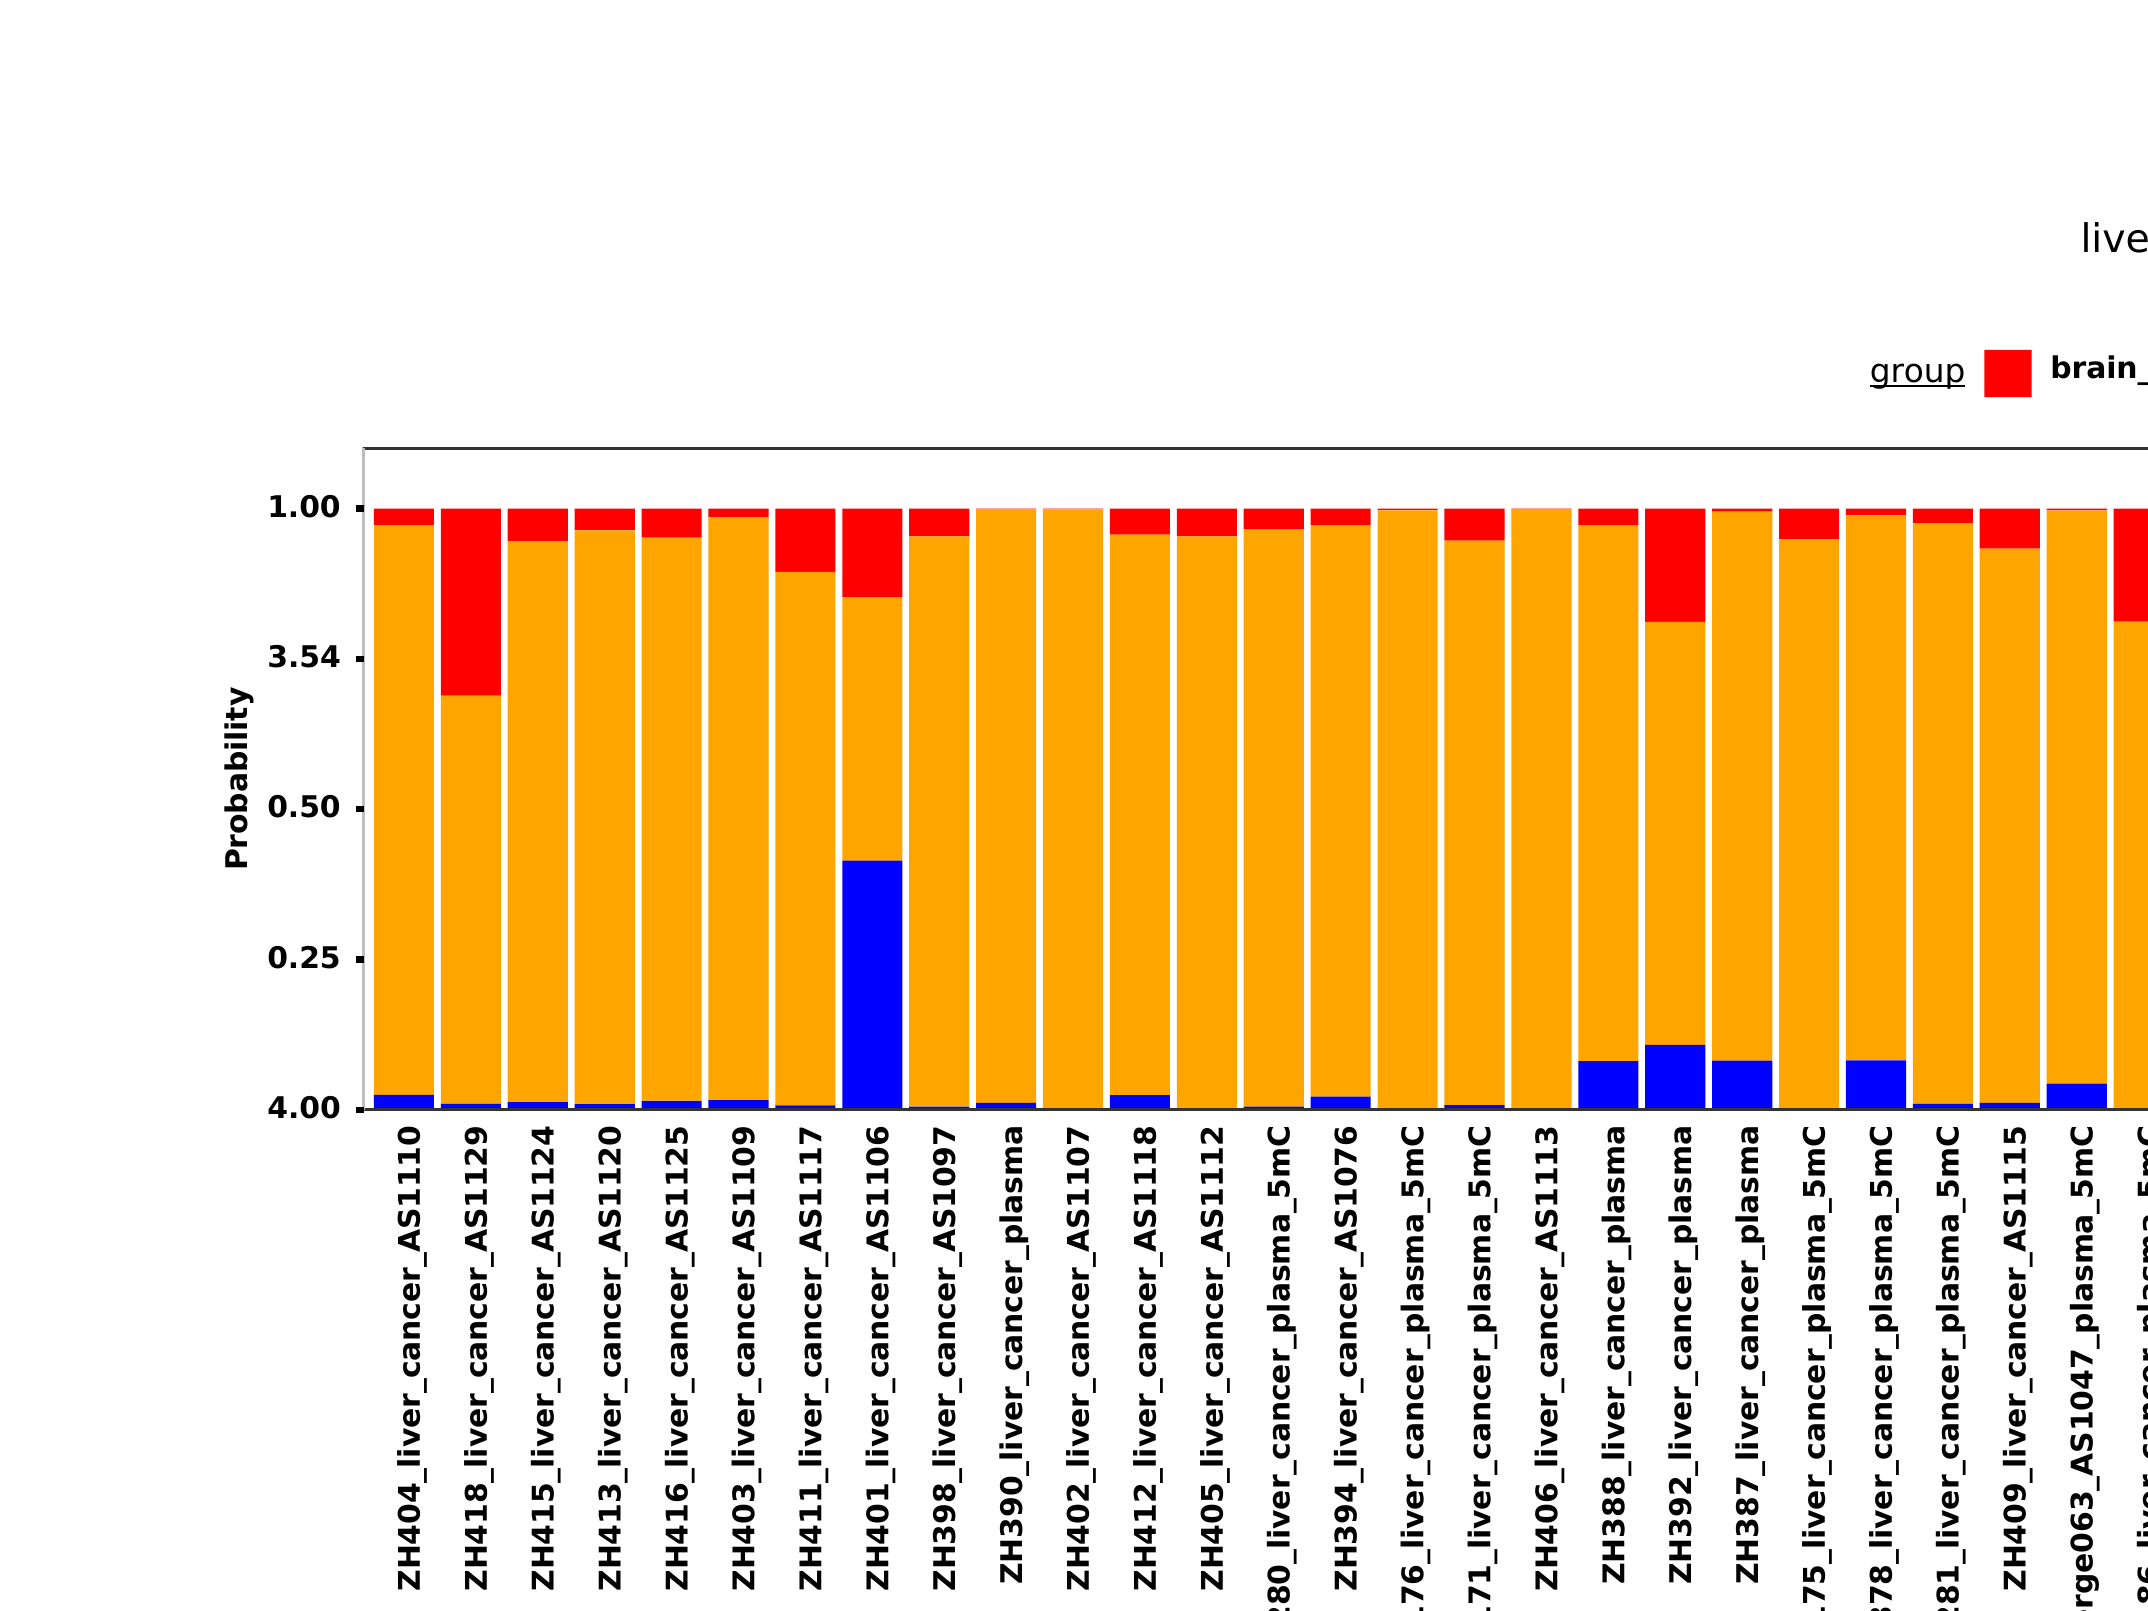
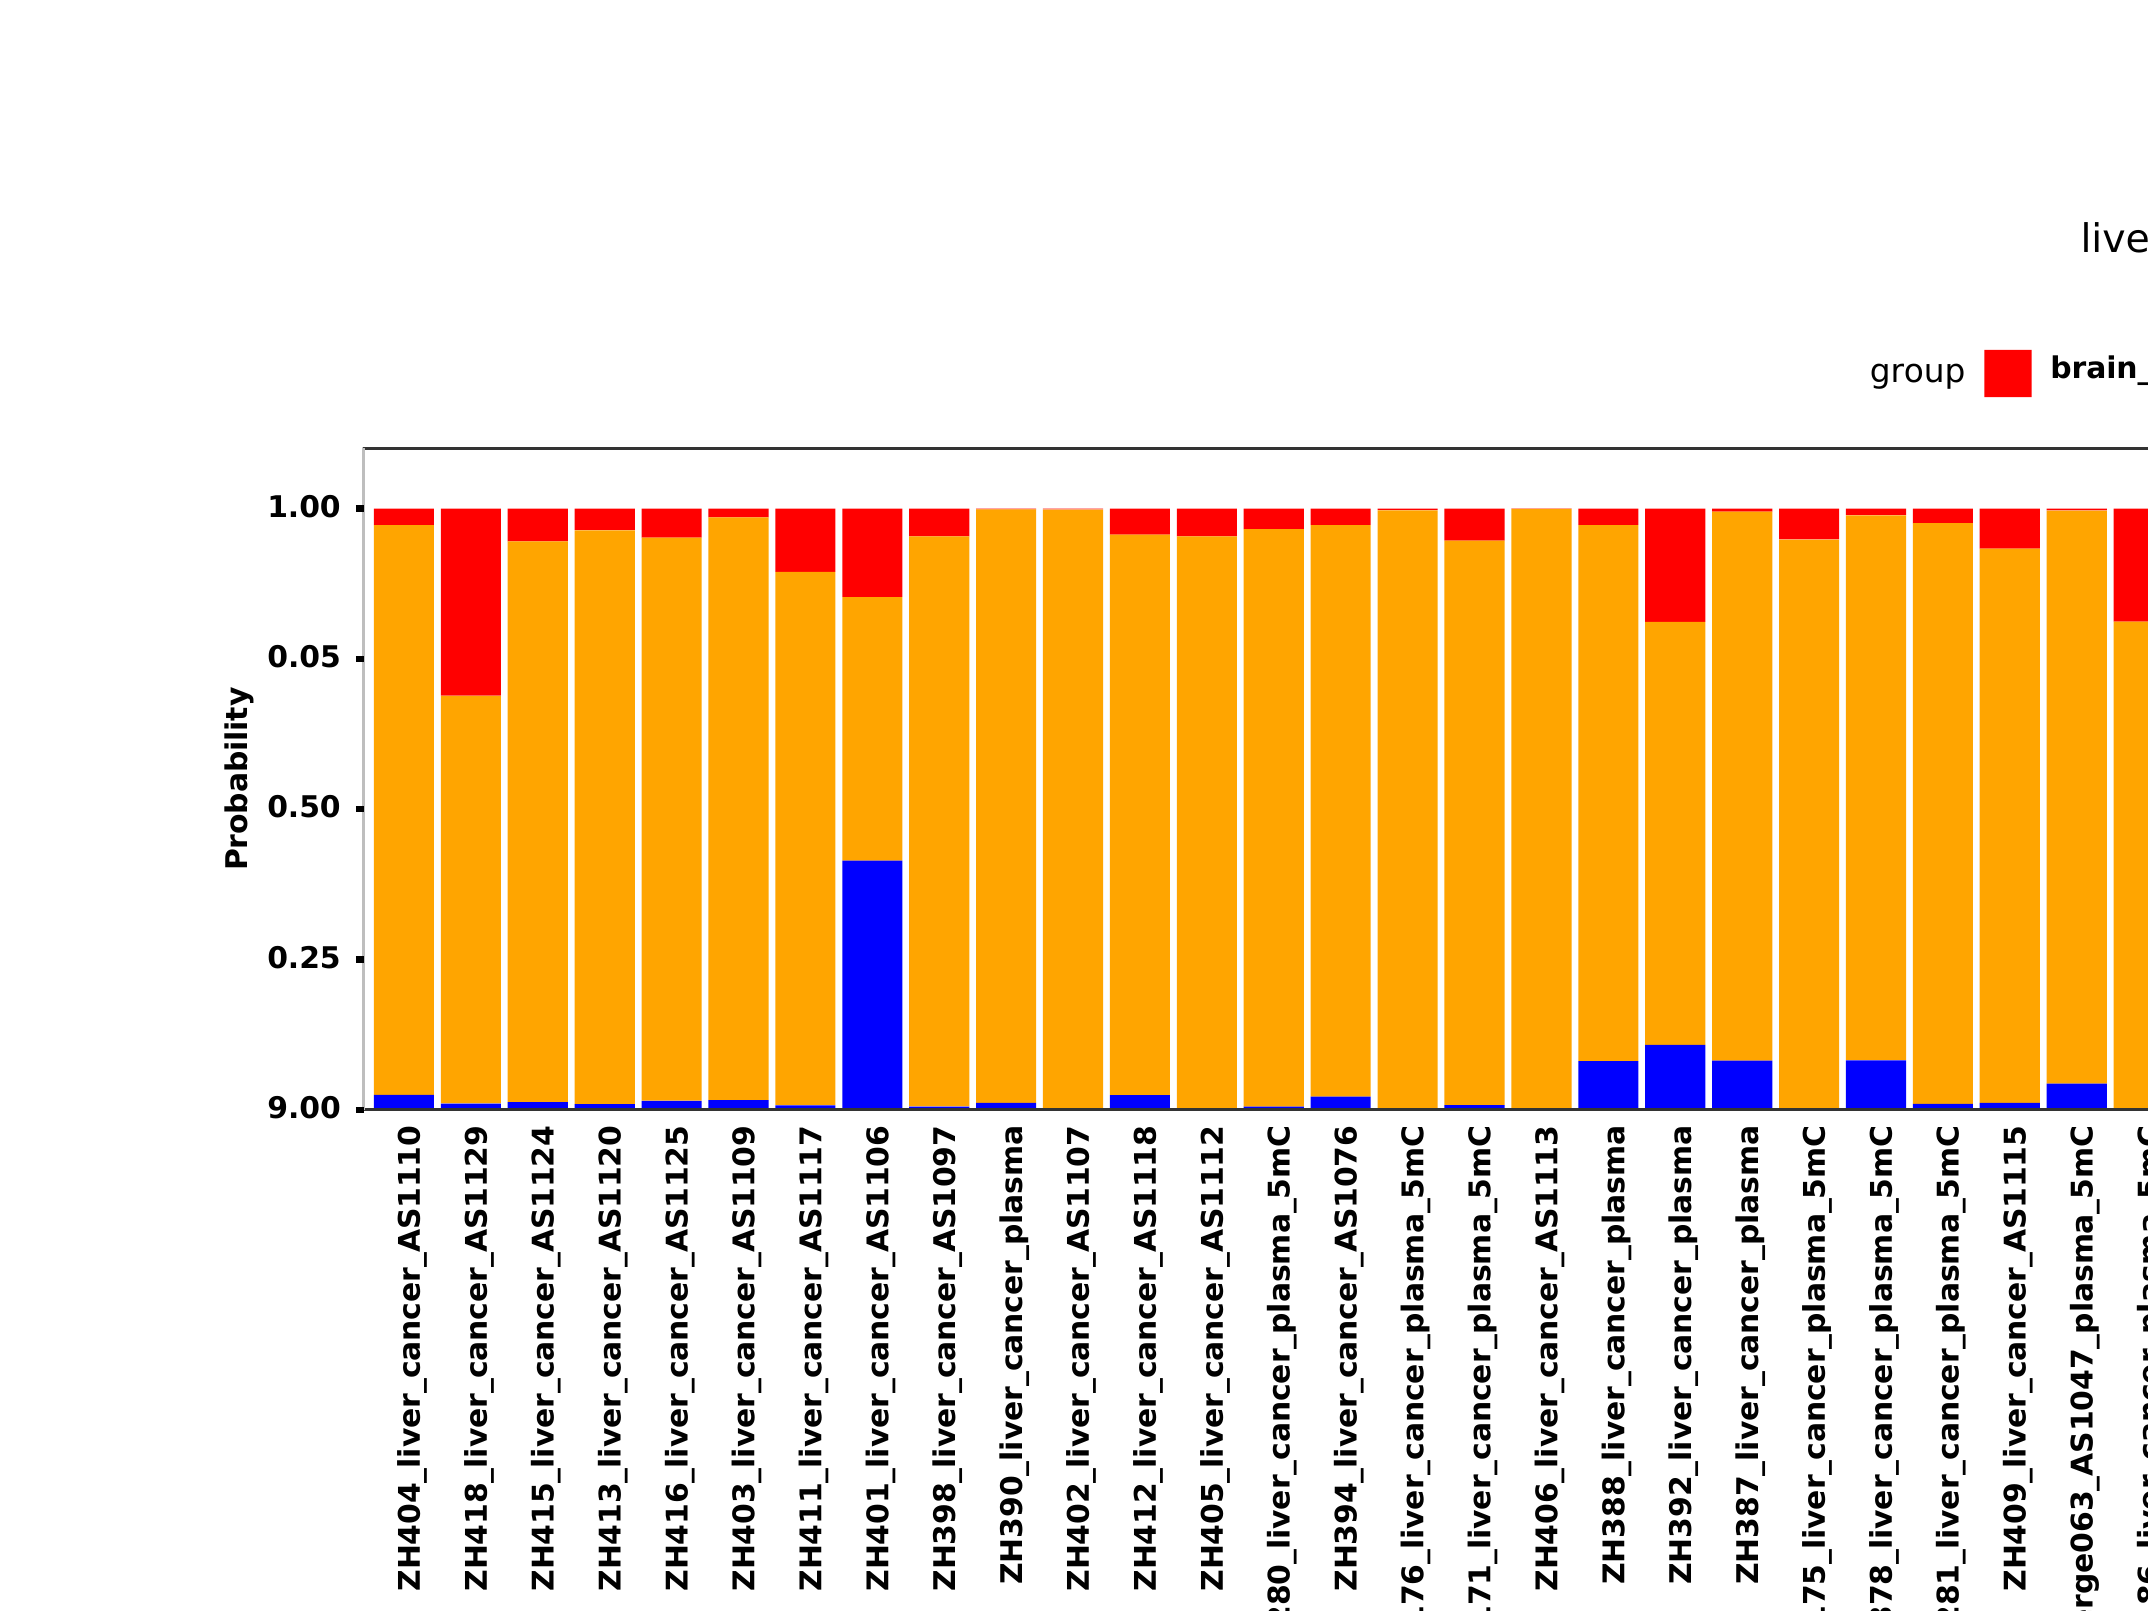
group underline: present -> none (1918, 372)
3.54: 3.54 -> 0.05 (304, 658)
4.00: 4.00 -> 9.00 (304, 1109)
